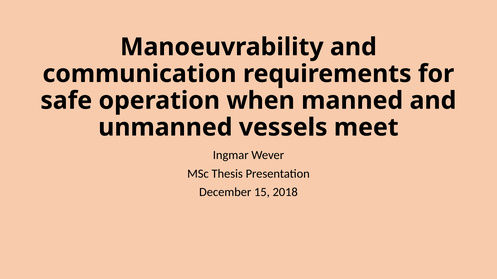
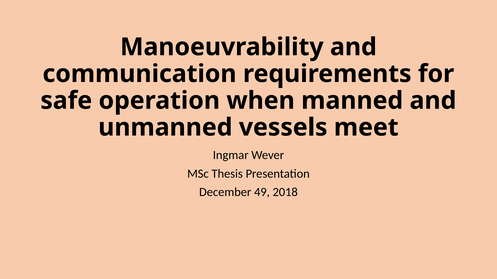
15: 15 -> 49 (262, 193)
